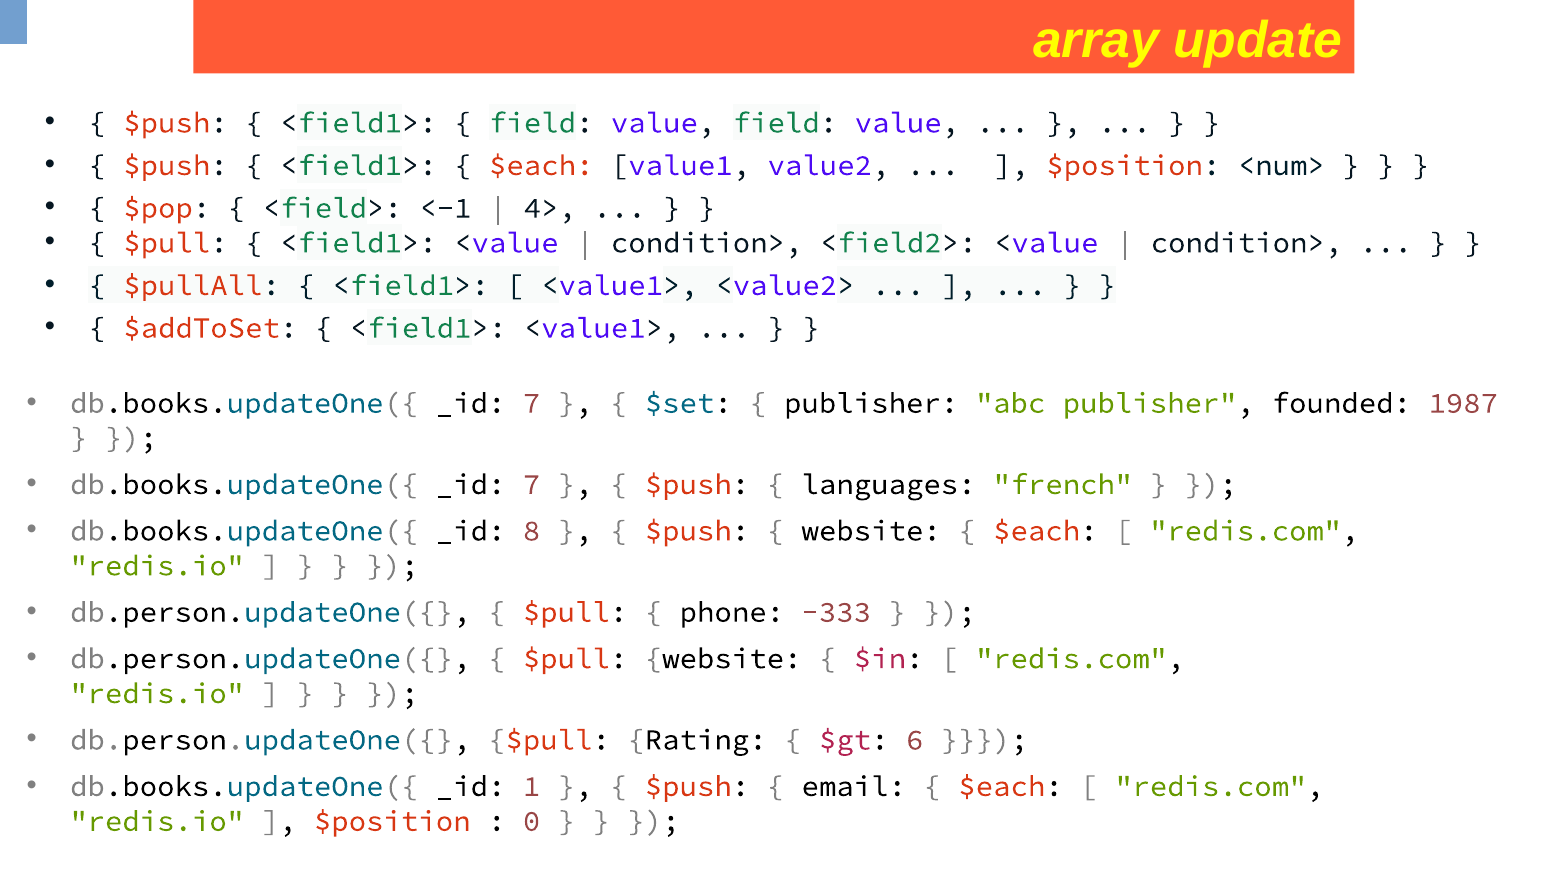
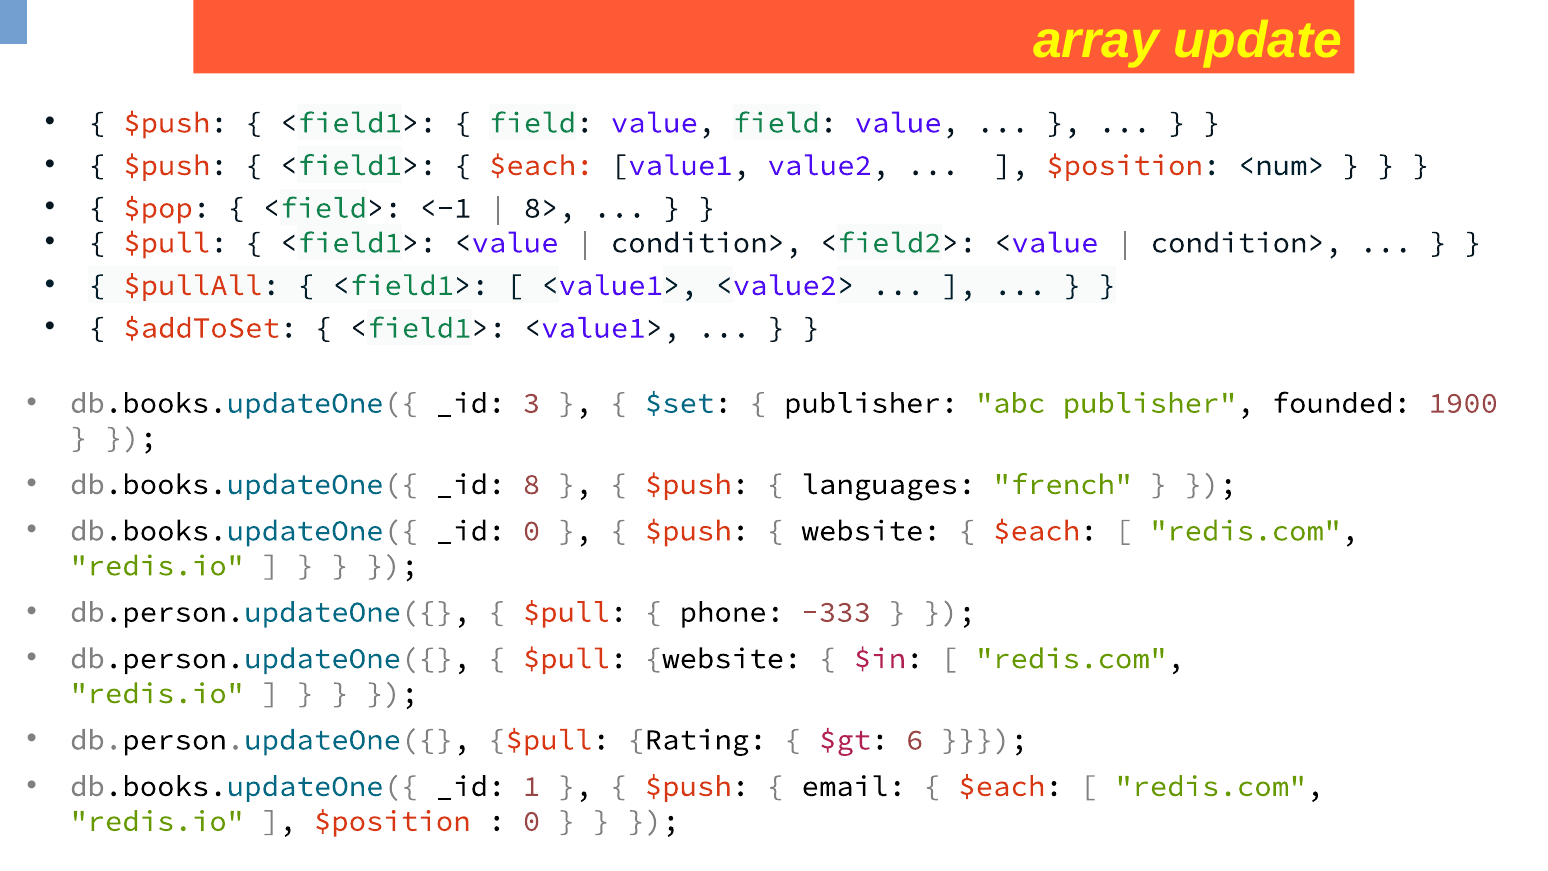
4>: 4> -> 8> (550, 208)
7: 7 -> 3 (532, 403)
1987: 1987 -> 1900 (1463, 403)
7: 7 -> 8 (532, 484)
_id 8: 8 -> 0 (532, 531)
